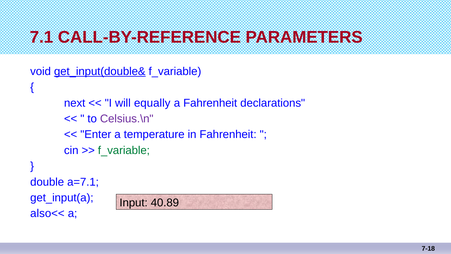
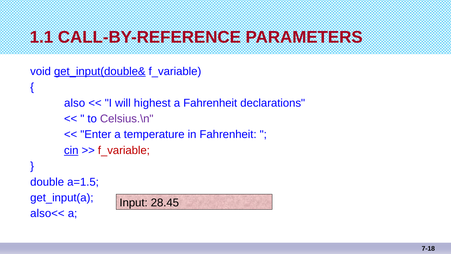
7.1: 7.1 -> 1.1 (41, 37)
next: next -> also (75, 103)
equally: equally -> highest (152, 103)
cin underline: none -> present (71, 150)
f_variable colour: green -> red (124, 150)
a=7.1: a=7.1 -> a=1.5 (83, 182)
40.89: 40.89 -> 28.45 (165, 202)
